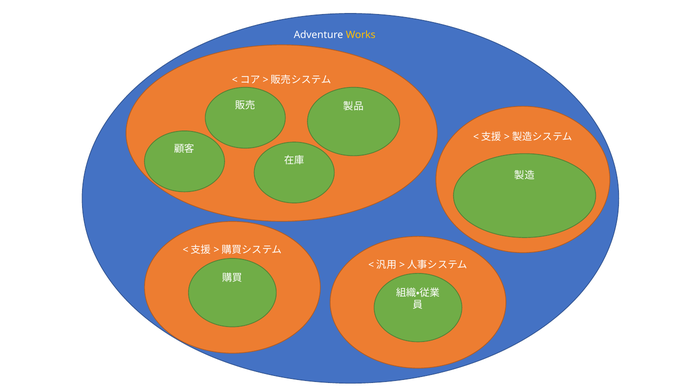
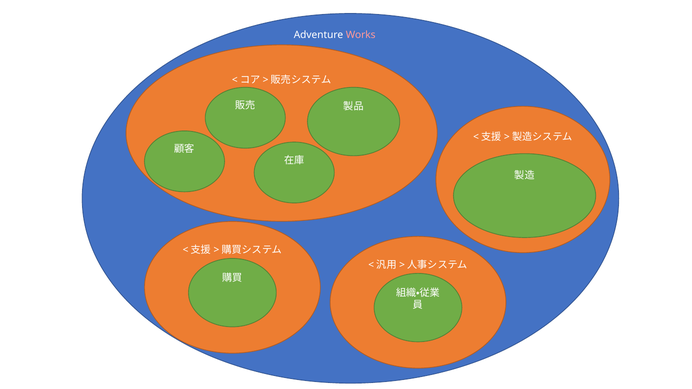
Works colour: yellow -> pink (361, 35)
